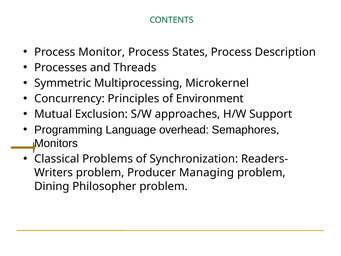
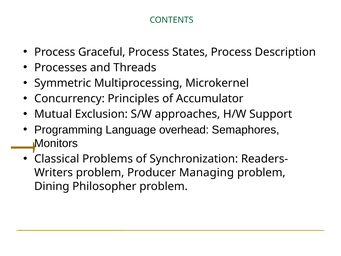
Monitor: Monitor -> Graceful (102, 52)
Environment: Environment -> Accumulator (210, 99)
